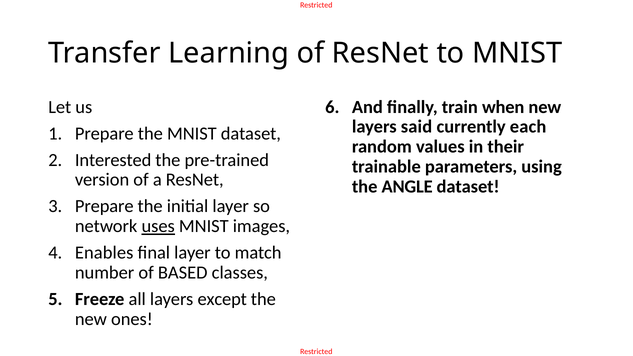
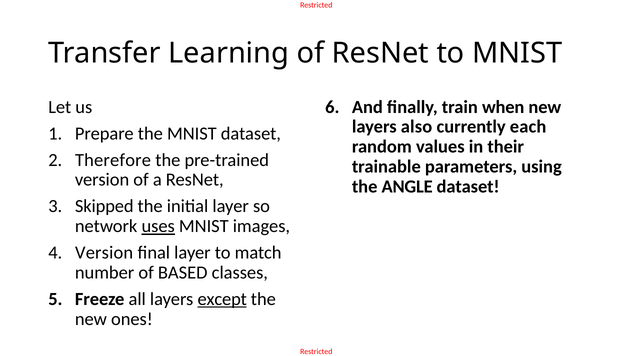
said: said -> also (417, 127)
Interested: Interested -> Therefore (113, 160)
Prepare: Prepare -> Skipped (104, 206)
Enables: Enables -> Version (104, 253)
except underline: none -> present (222, 299)
